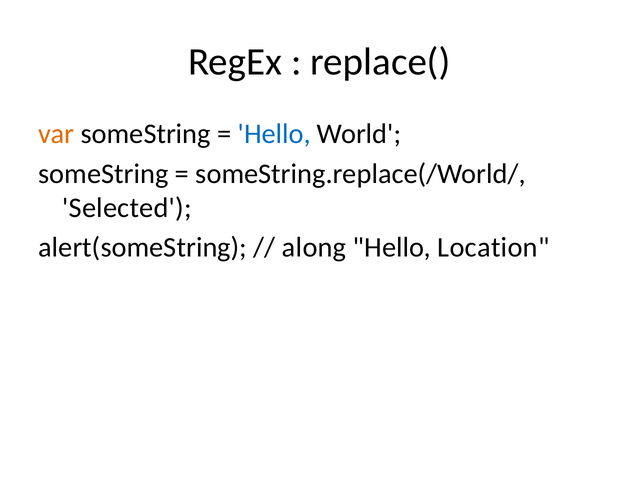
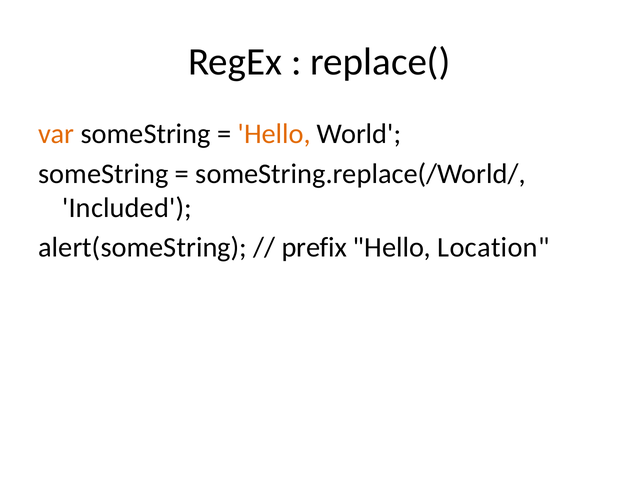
Hello colour: blue -> orange (274, 134)
Selected: Selected -> Included (127, 208)
along: along -> prefix (314, 248)
